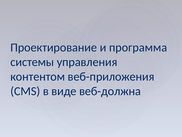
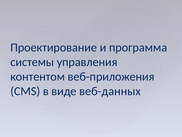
веб-должна: веб-должна -> веб-данных (110, 91)
